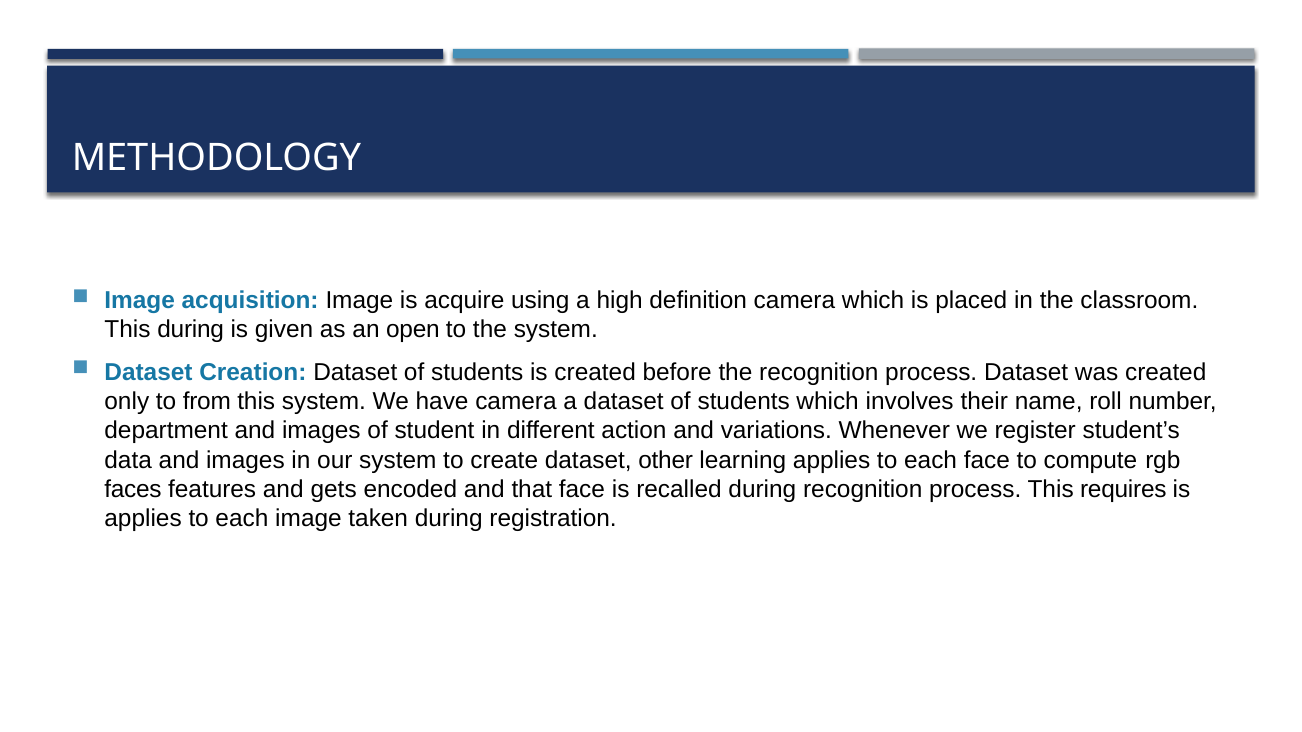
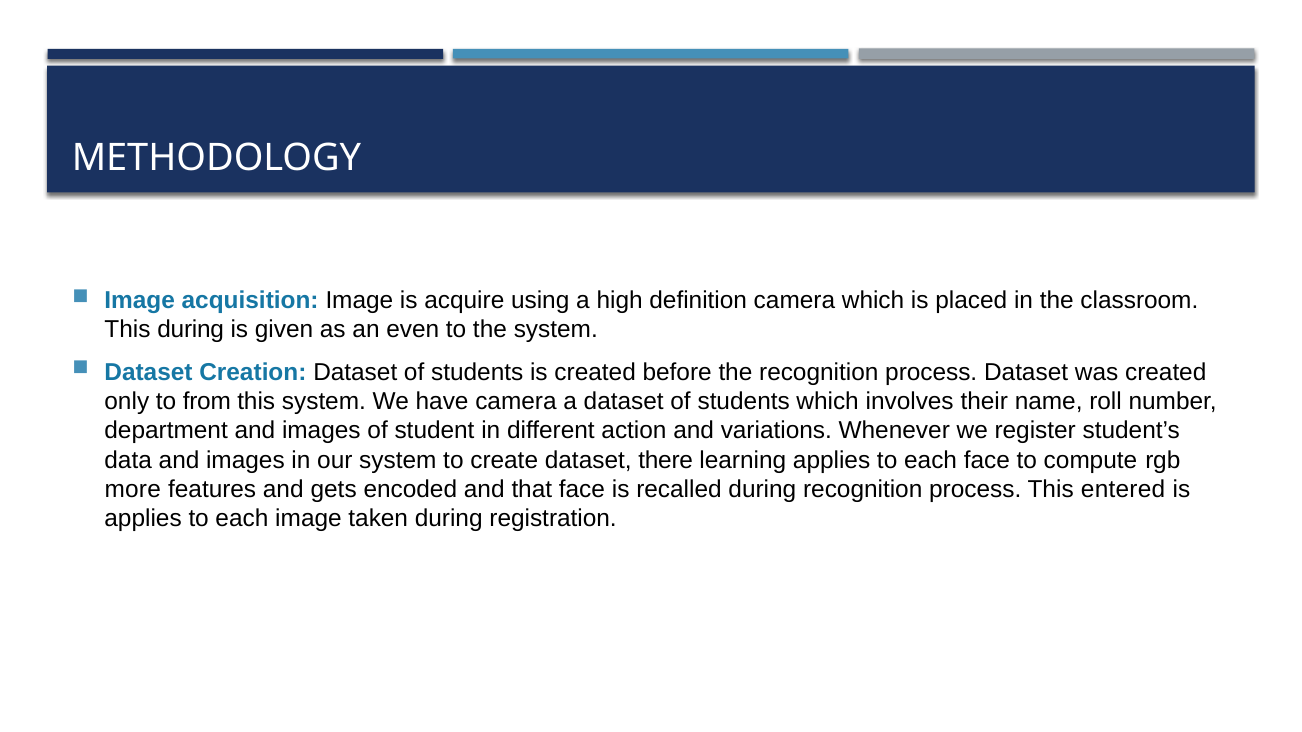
open: open -> even (413, 330)
other: other -> there (666, 460)
faces: faces -> more (133, 490)
requires: requires -> entered (1123, 490)
